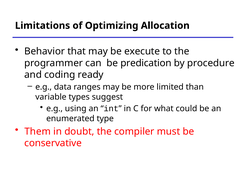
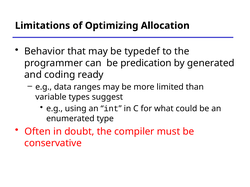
execute: execute -> typedef (142, 52)
procedure: procedure -> generated (211, 63)
Them: Them -> Often (38, 132)
